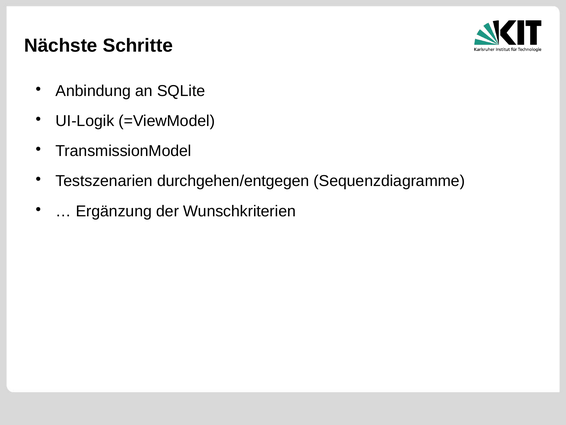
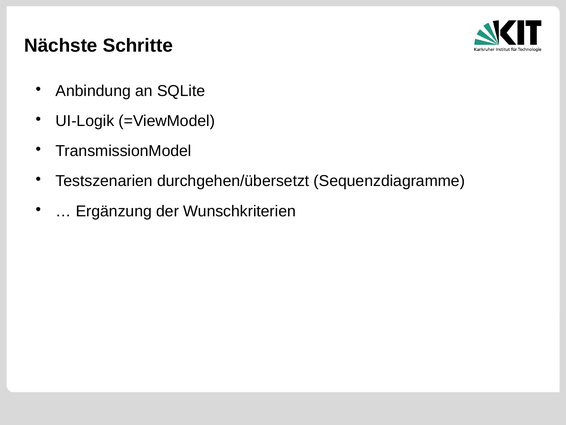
durchgehen/entgegen: durchgehen/entgegen -> durchgehen/übersetzt (233, 181)
